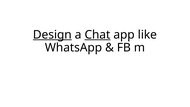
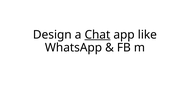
Design underline: present -> none (52, 35)
